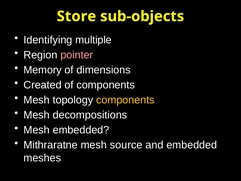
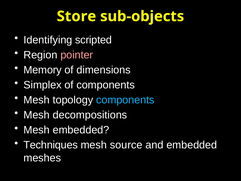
multiple: multiple -> scripted (94, 40)
Created: Created -> Simplex (43, 85)
components colour: yellow -> light blue (125, 100)
Mithraratne: Mithraratne -> Techniques (51, 145)
